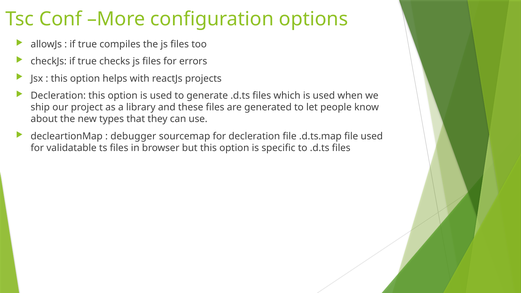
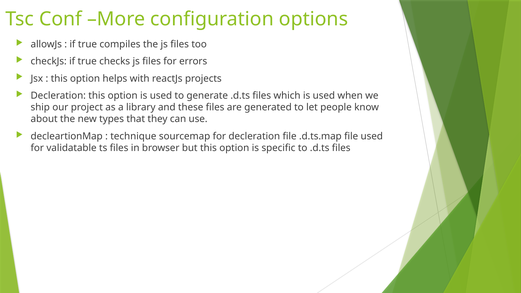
debugger: debugger -> technique (133, 136)
